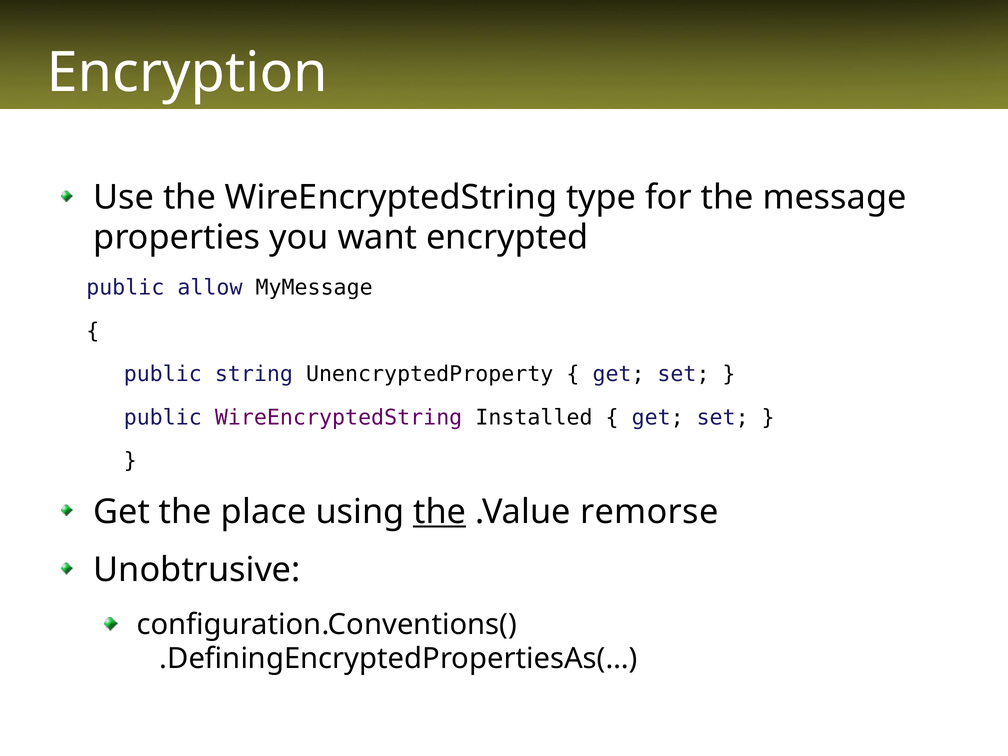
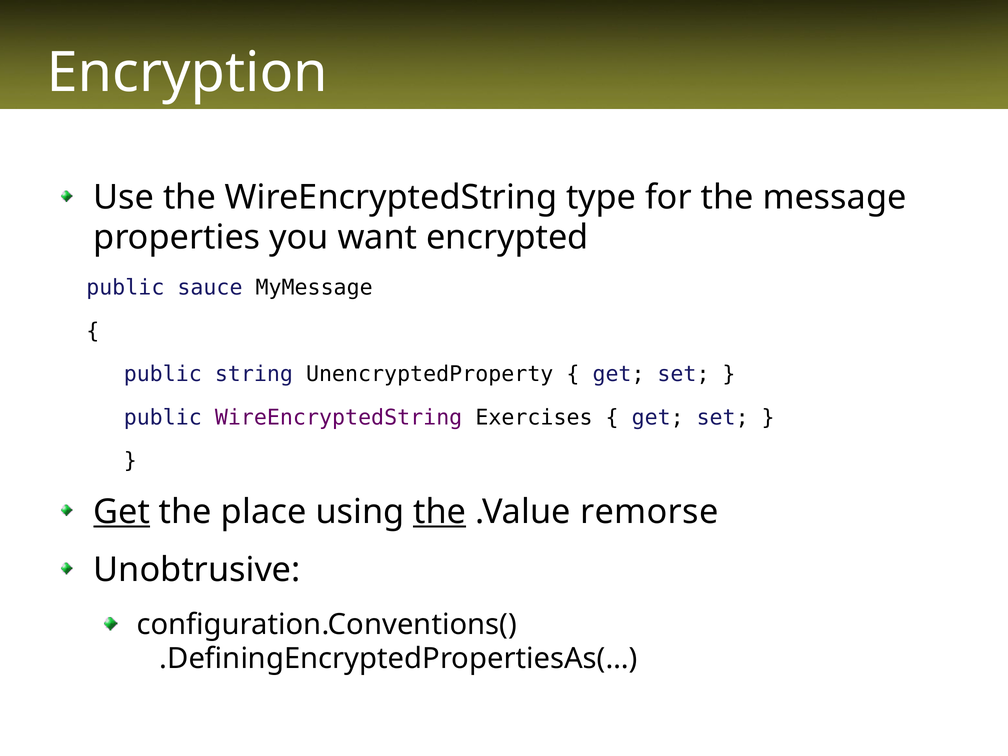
allow: allow -> sauce (210, 288)
Installed: Installed -> Exercises (534, 418)
Get underline: none -> present (122, 512)
